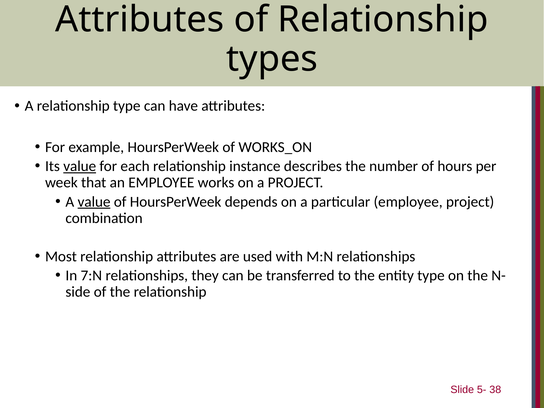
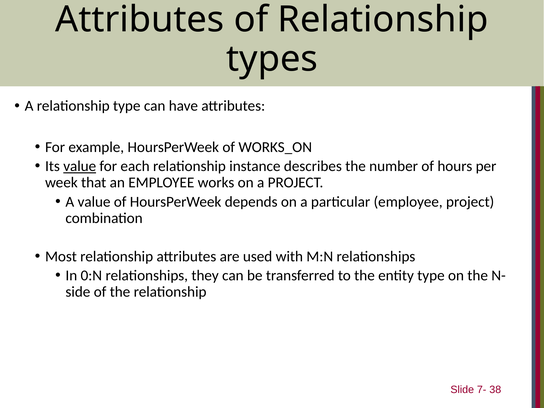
value underline: present -> none (94, 202)
7:N: 7:N -> 0:N (91, 276)
5-: 5- -> 7- (482, 390)
